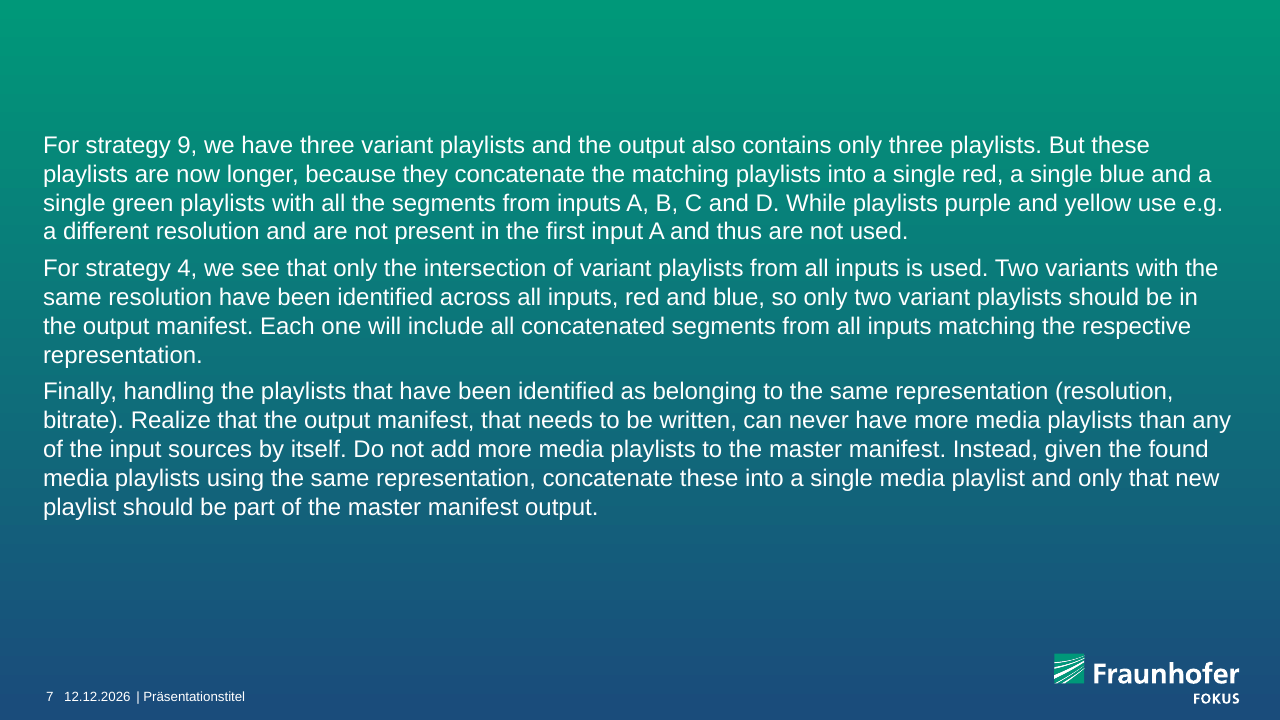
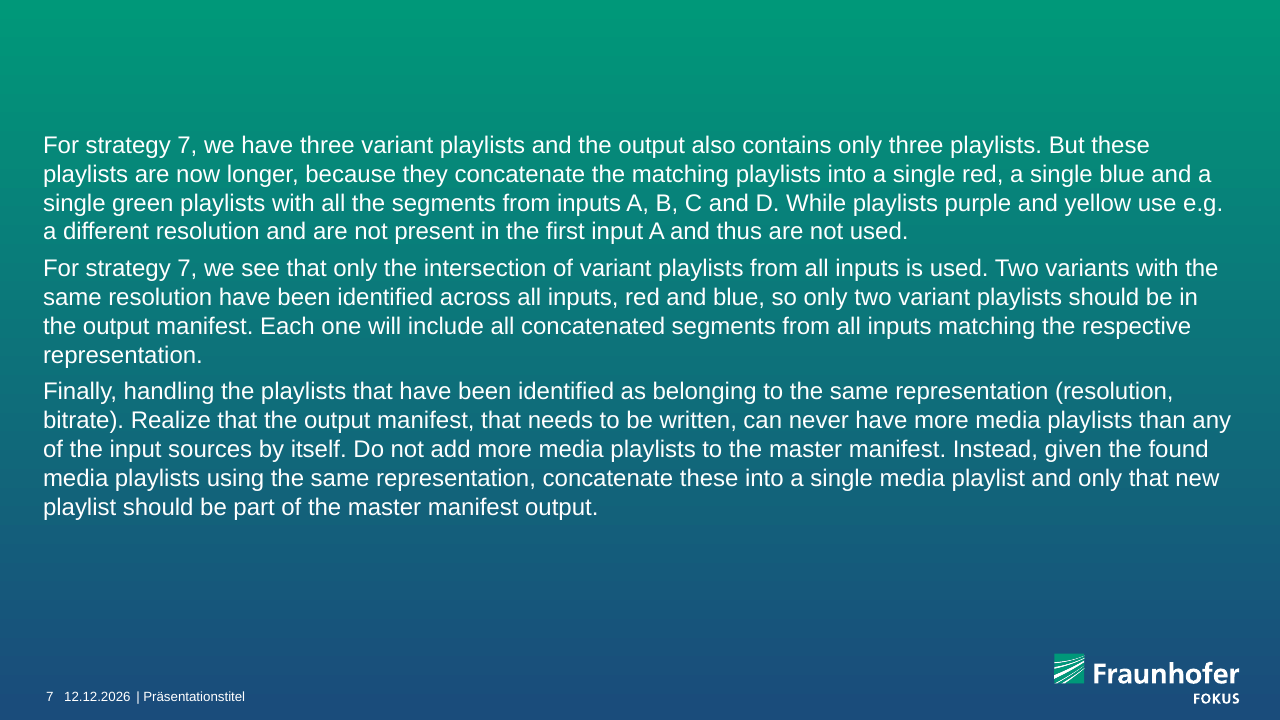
9: 9 -> 7 (187, 146)
4: 4 -> 7 (187, 269)
